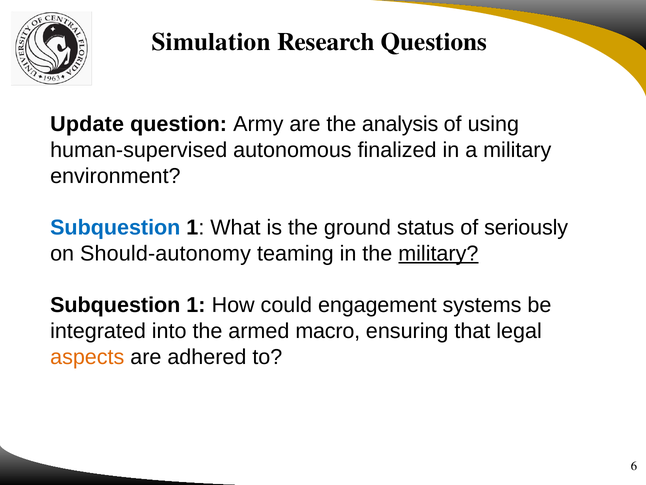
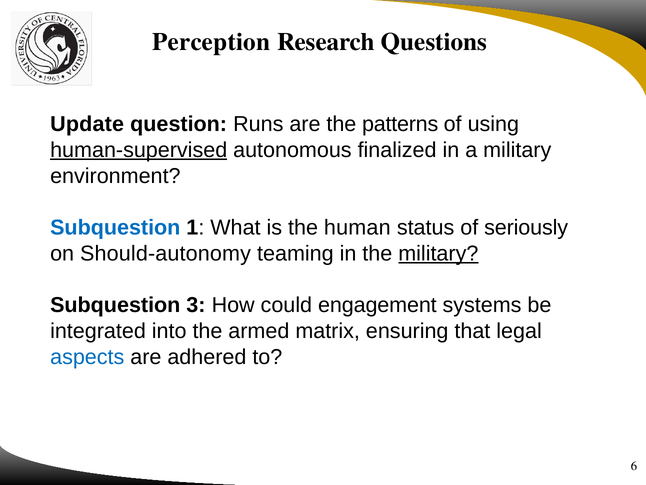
Simulation: Simulation -> Perception (211, 42)
Army: Army -> Runs (258, 124)
analysis: analysis -> patterns (400, 124)
human-supervised underline: none -> present (139, 150)
ground: ground -> human (357, 227)
1: 1 -> 3 (196, 305)
macro: macro -> matrix (328, 331)
aspects colour: orange -> blue (87, 357)
